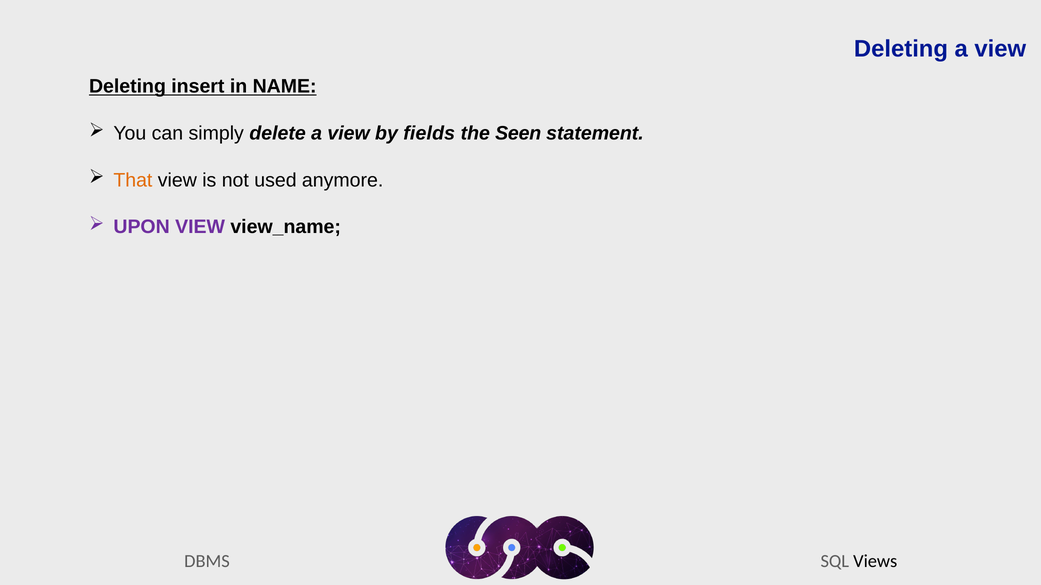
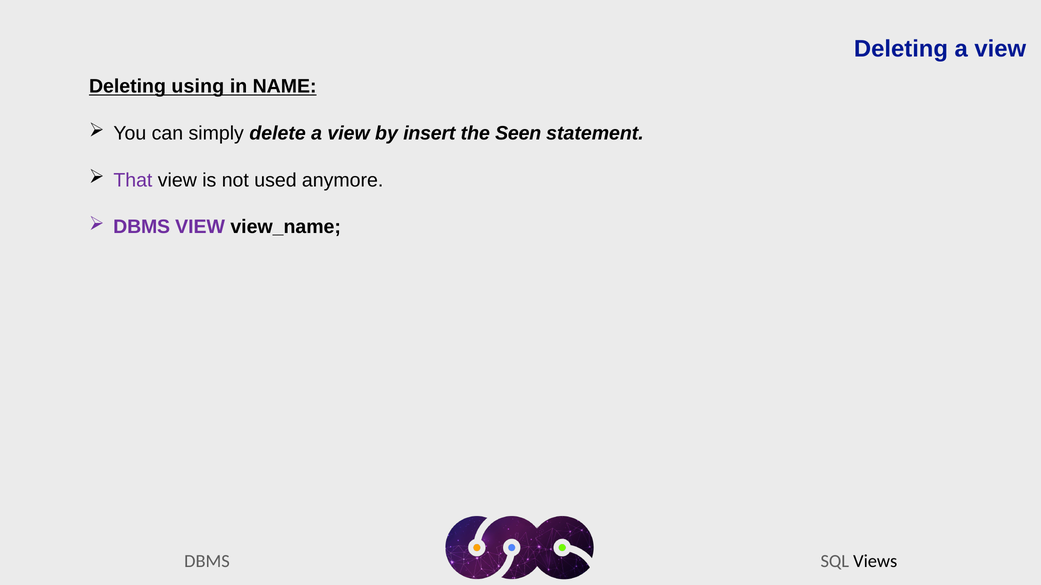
insert: insert -> using (198, 87)
fields: fields -> insert (429, 133)
That colour: orange -> purple (133, 180)
UPON: UPON -> DBMS (142, 227)
